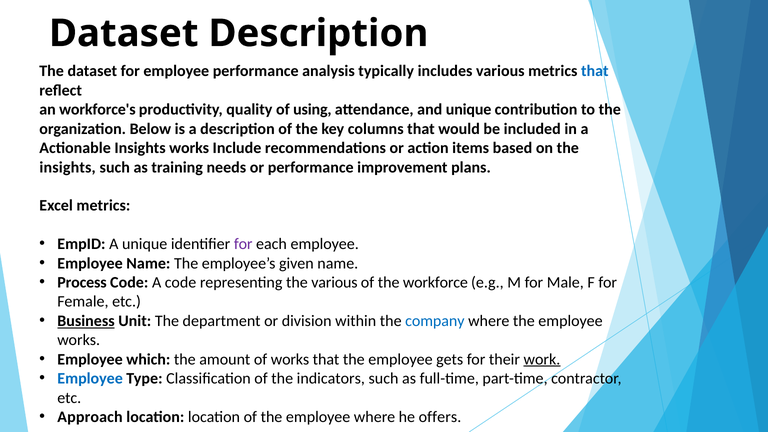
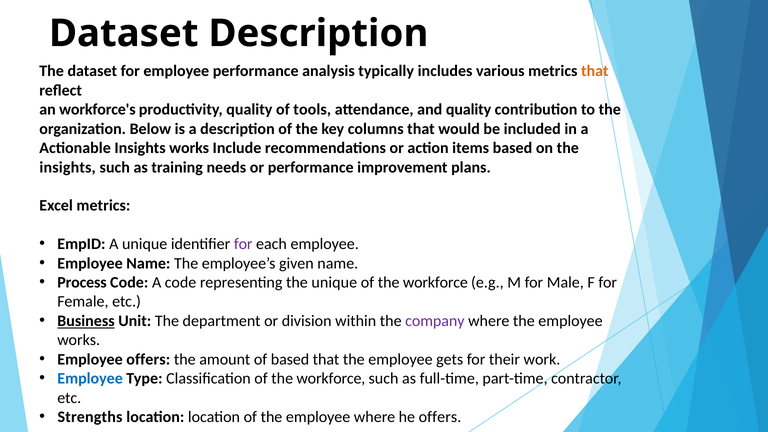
that colour: blue -> orange (595, 71)
using: using -> tools (312, 110)
and unique: unique -> quality (469, 110)
the various: various -> unique (334, 282)
company colour: blue -> purple (435, 321)
Employee which: which -> offers (148, 359)
of works: works -> based (290, 359)
work underline: present -> none (542, 359)
Classification of the indicators: indicators -> workforce (331, 379)
Approach: Approach -> Strengths (90, 417)
